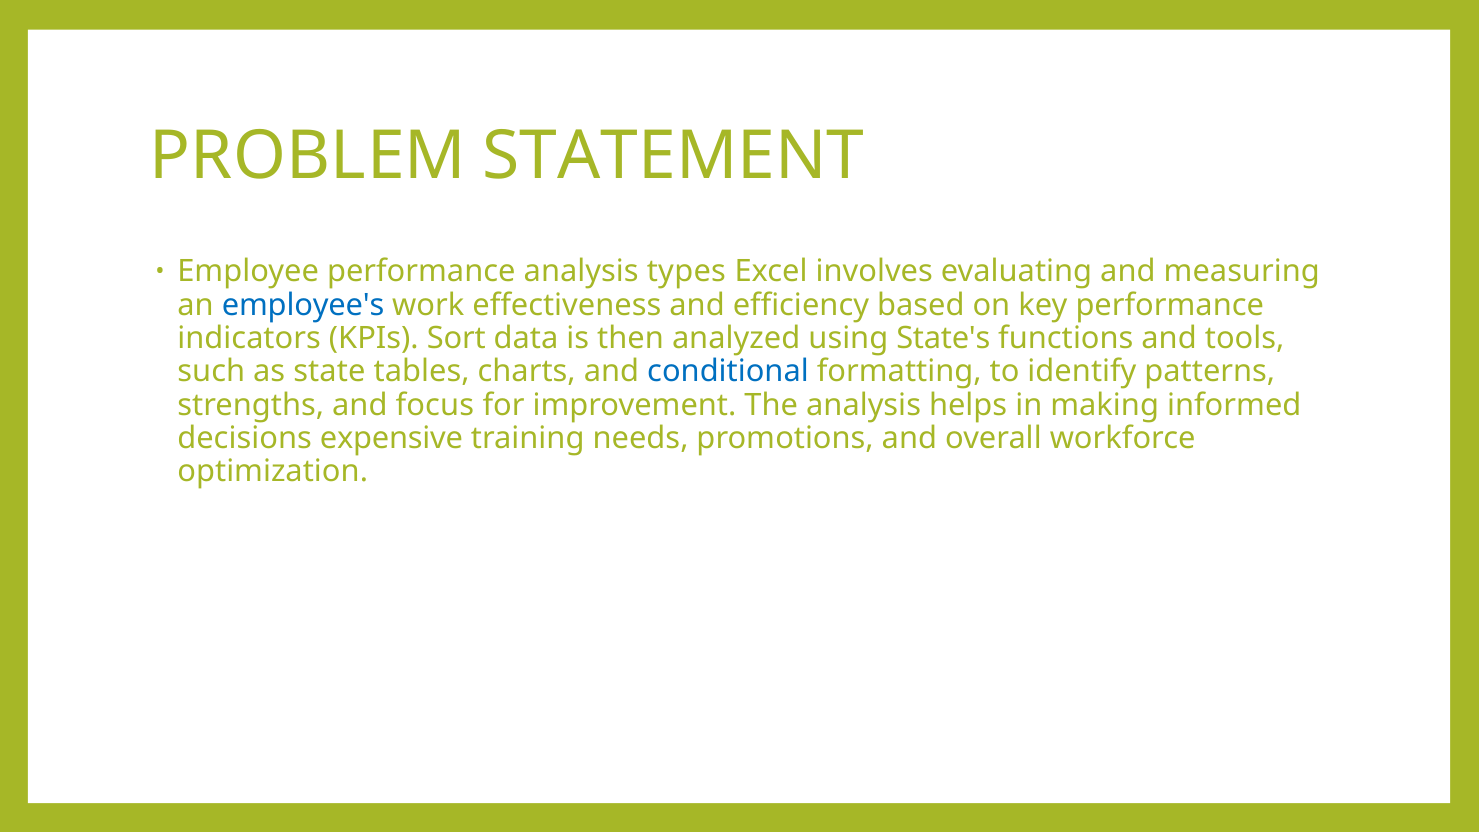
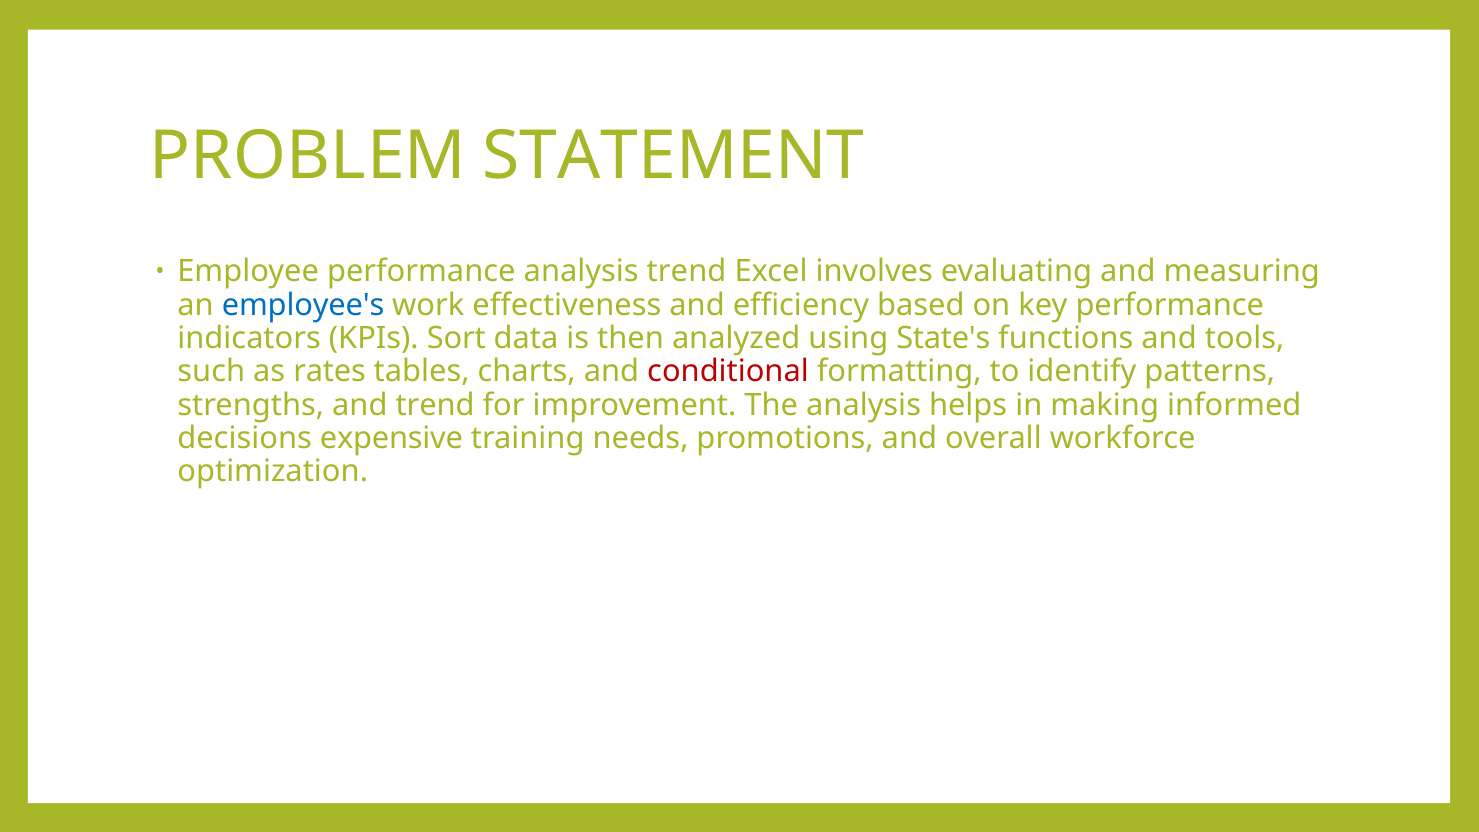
analysis types: types -> trend (686, 272)
state: state -> rates (330, 372)
conditional colour: blue -> red (728, 372)
and focus: focus -> trend (435, 405)
